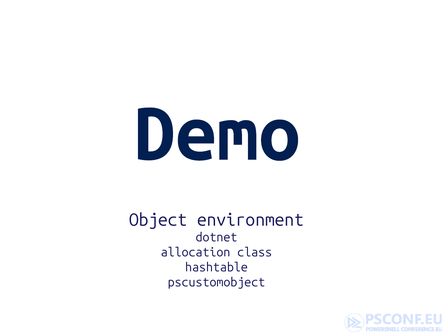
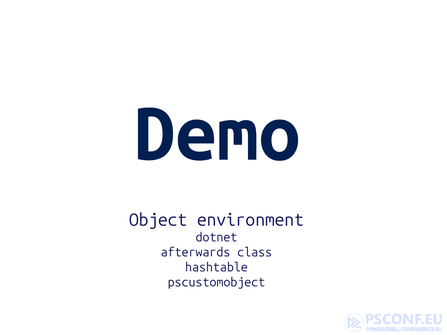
allocation: allocation -> afterwards (196, 253)
